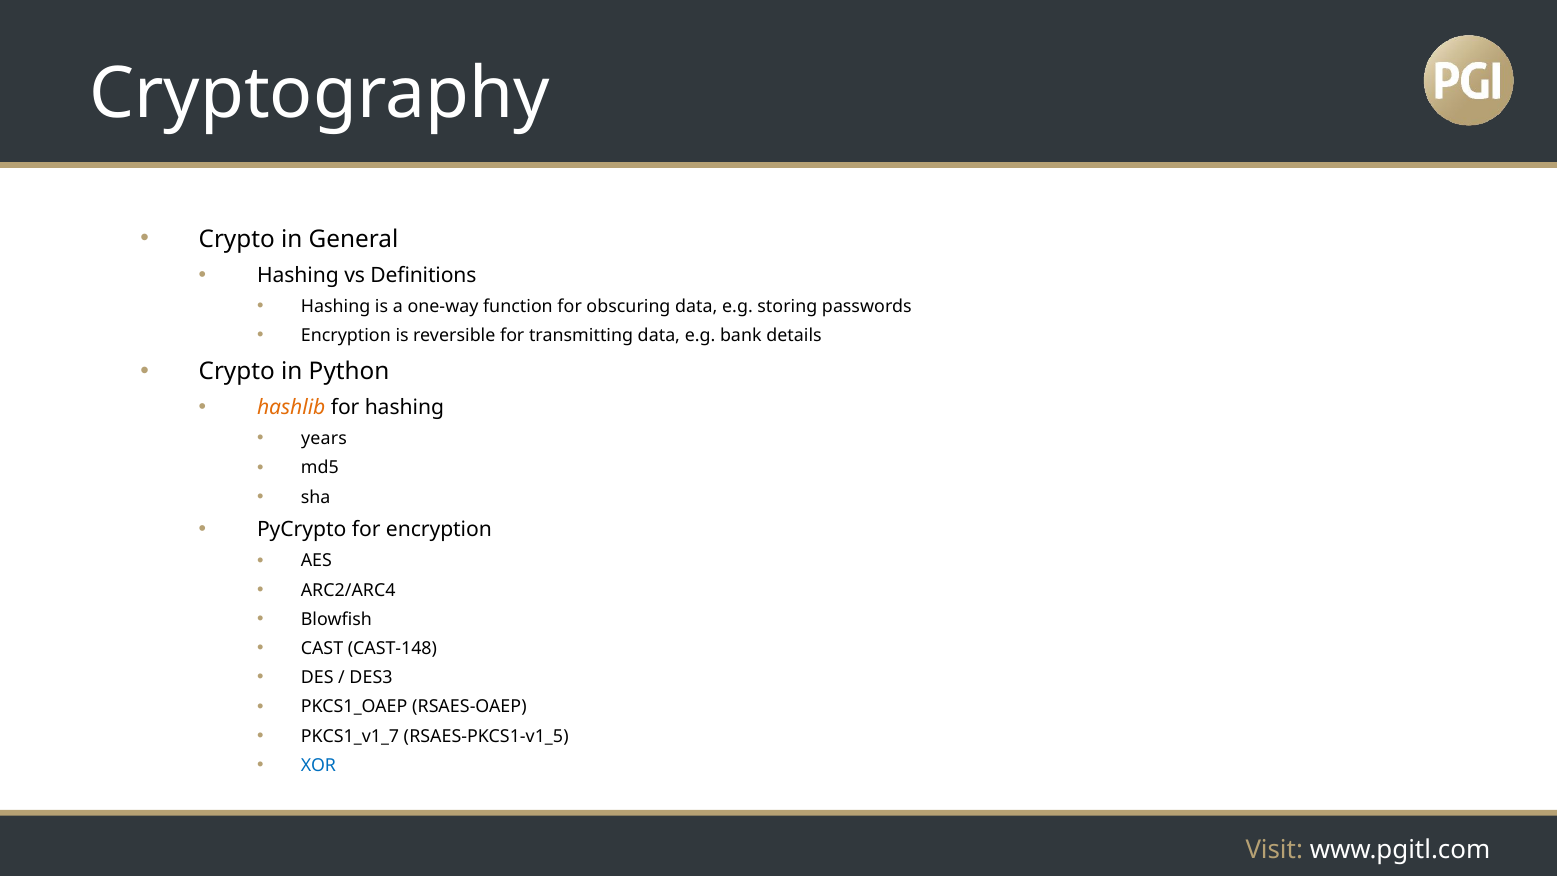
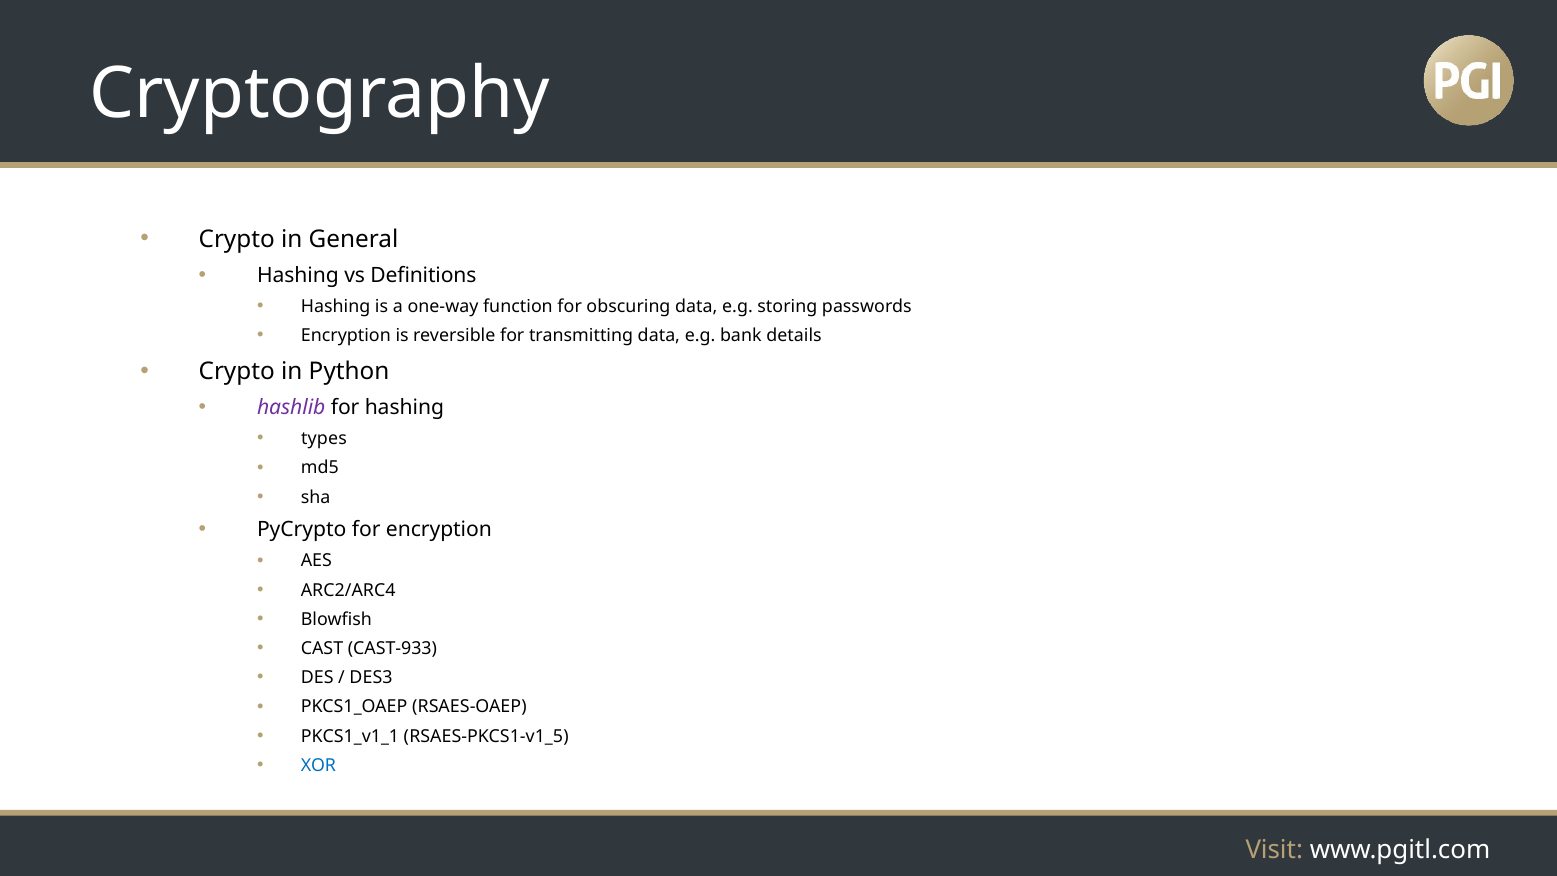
hashlib colour: orange -> purple (291, 408)
years: years -> types (324, 439)
CAST-148: CAST-148 -> CAST-933 (392, 648)
PKCS1_v1_7: PKCS1_v1_7 -> PKCS1_v1_1 (350, 736)
